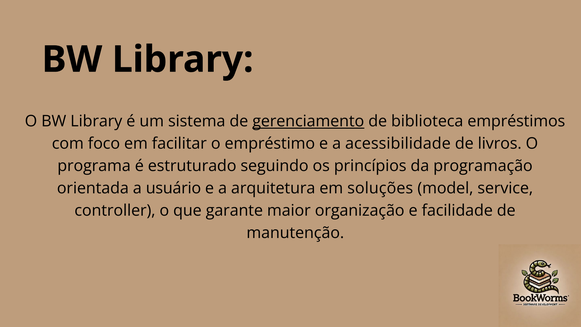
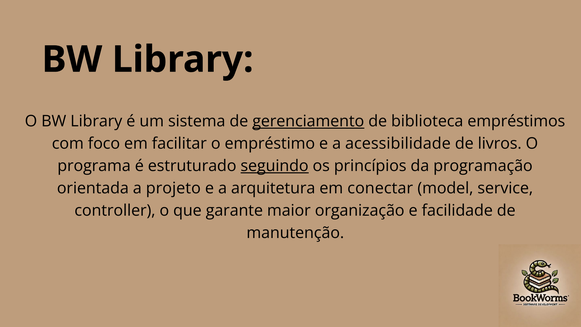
seguindo underline: none -> present (275, 166)
usuário: usuário -> projeto (173, 188)
soluções: soluções -> conectar (380, 188)
